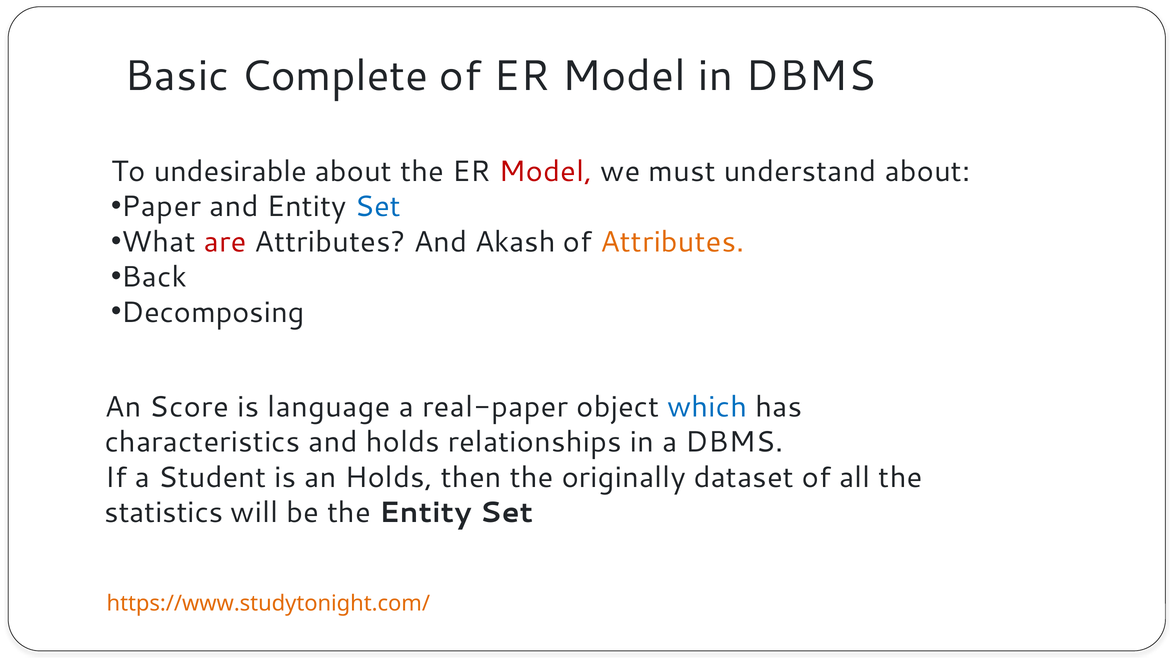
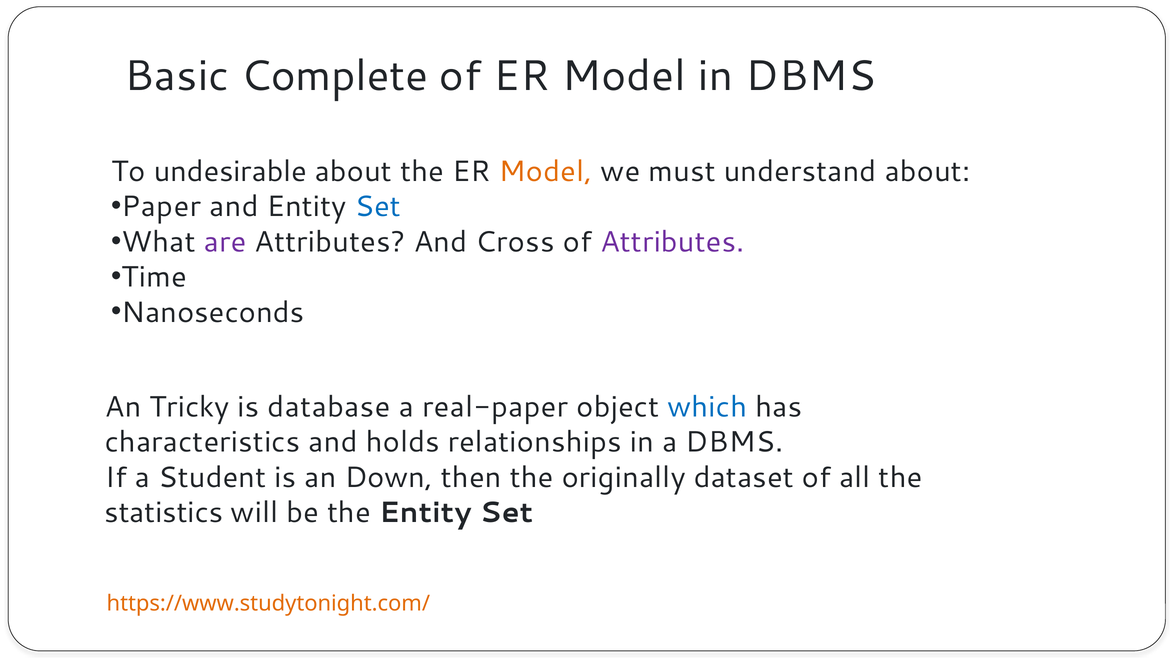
Model colour: red -> orange (546, 172)
are colour: red -> purple (225, 242)
Akash: Akash -> Cross (515, 242)
Attributes colour: orange -> purple (672, 242)
Back: Back -> Time (154, 277)
Decomposing: Decomposing -> Nanoseconds (213, 313)
Score: Score -> Tricky (189, 407)
language: language -> database (329, 407)
an Holds: Holds -> Down (389, 478)
